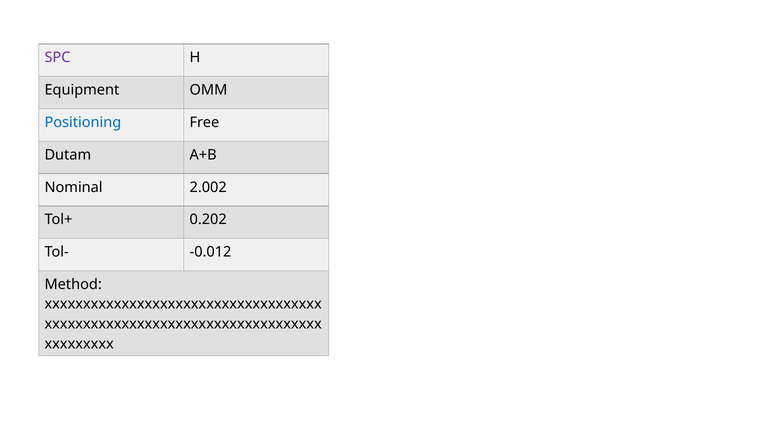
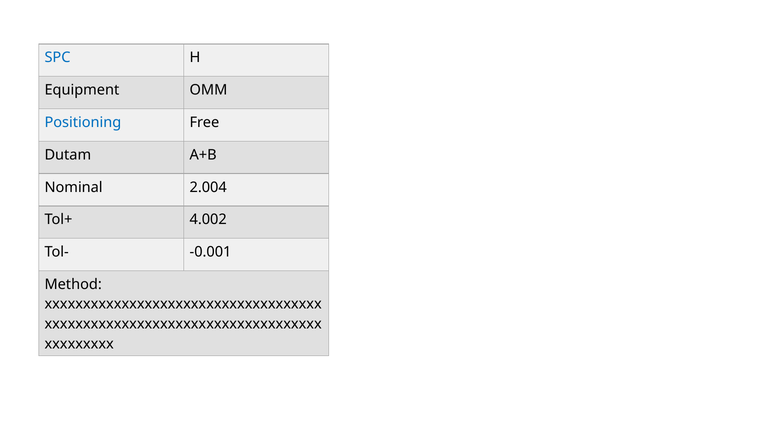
SPC colour: purple -> blue (58, 58)
2.002: 2.002 -> 2.004 (208, 187)
0.202: 0.202 -> 4.002 (208, 220)
-0.012: -0.012 -> -0.001 (211, 252)
